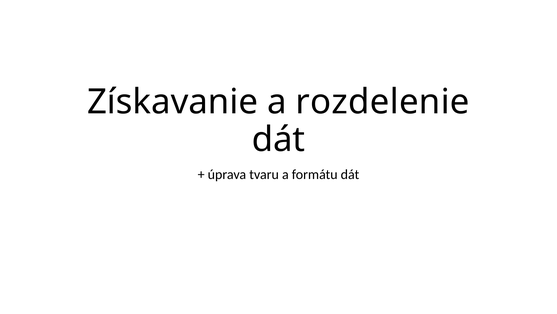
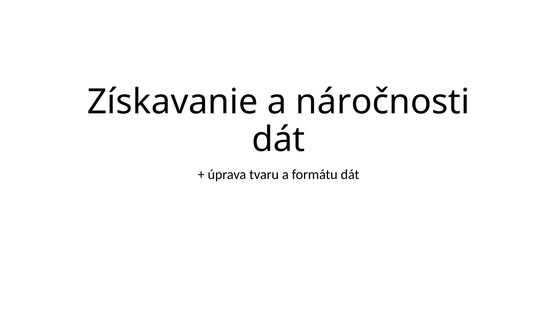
rozdelenie: rozdelenie -> náročnosti (383, 102)
